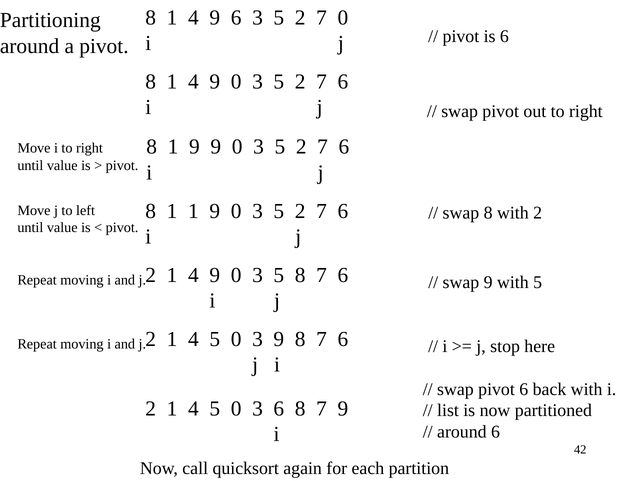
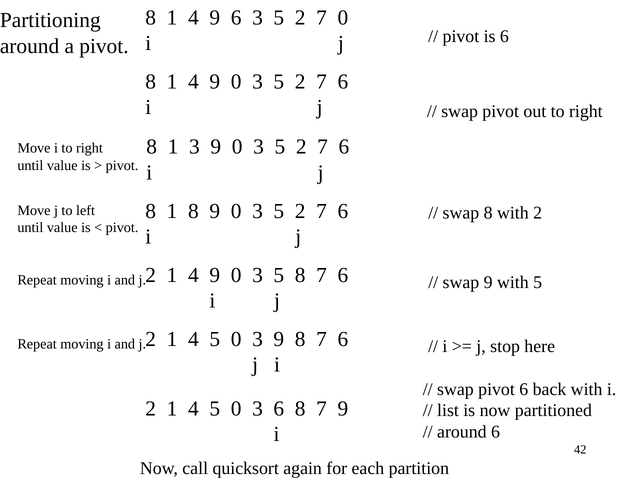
8 1 9: 9 -> 3 (194, 147)
1 1: 1 -> 8 (193, 211)
